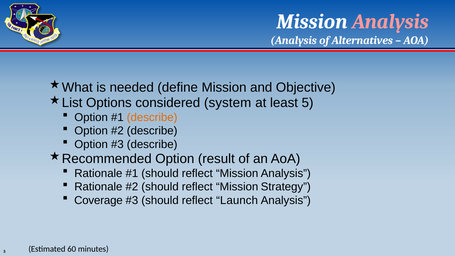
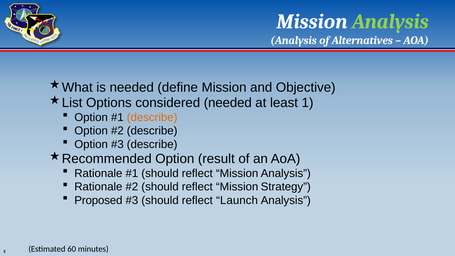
Analysis colour: pink -> light green (390, 22)
considered system: system -> needed (228, 103)
5: 5 -> 1 (308, 103)
Coverage: Coverage -> Proposed (98, 200)
